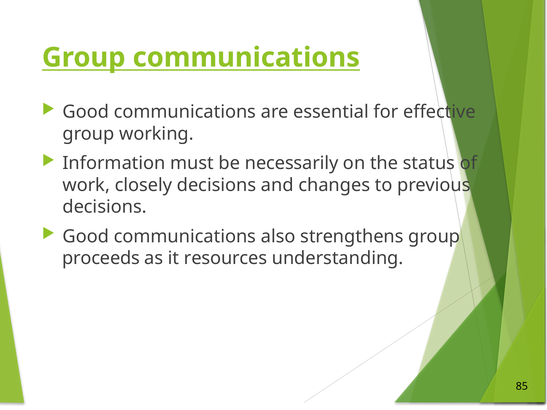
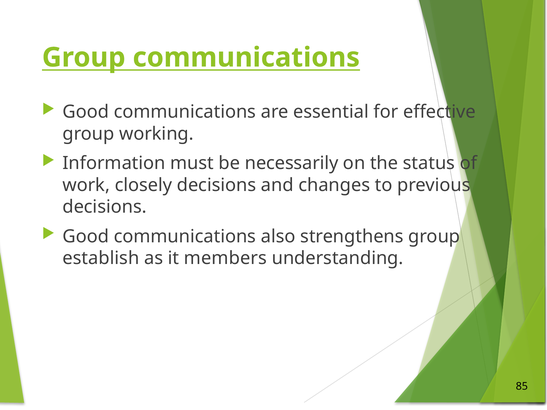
proceeds: proceeds -> establish (101, 258)
resources: resources -> members (225, 258)
